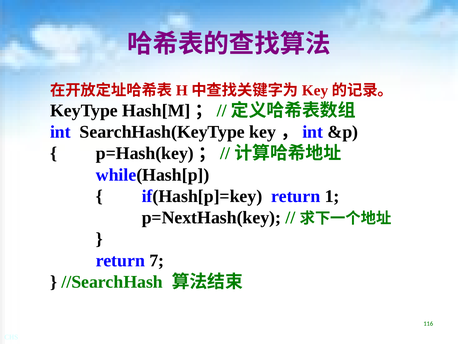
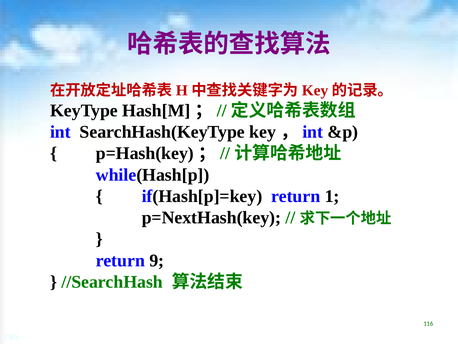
7: 7 -> 9 (157, 260)
